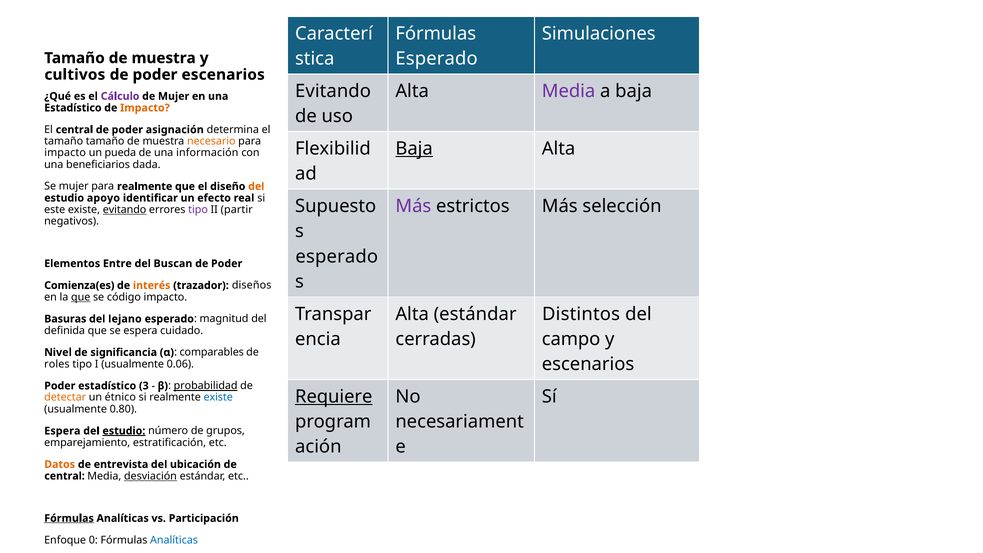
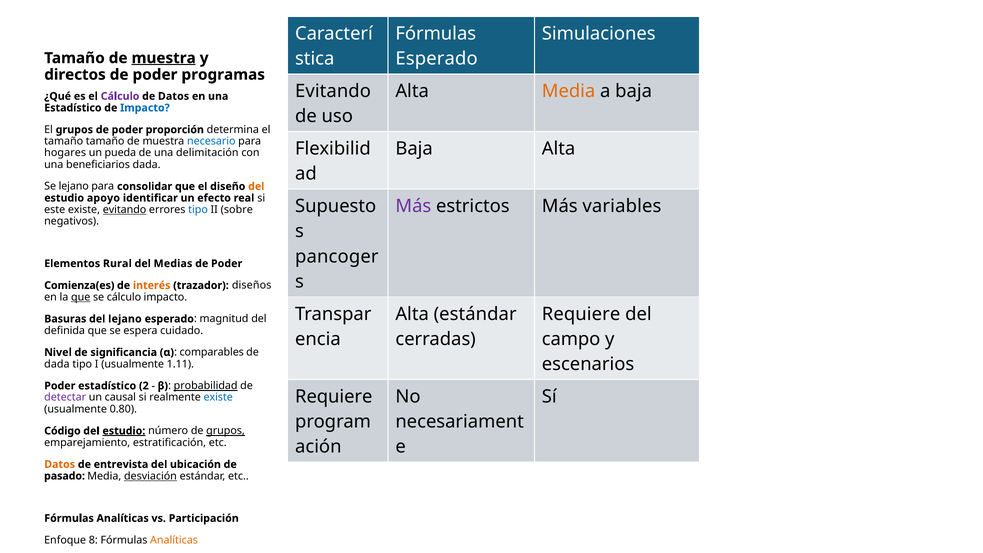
muestra underline: none -> present (164, 58)
cultivos: cultivos -> directos (75, 75)
poder escenarios: escenarios -> programas (223, 75)
Media colour: purple -> orange (569, 91)
de Mujer: Mujer -> Datos (174, 96)
Impacto colour: orange -> blue (145, 108)
El central: central -> grupos (74, 130)
poder asignación: asignación -> proporción (175, 130)
necesario colour: orange -> blue (211, 141)
Baja underline: present -> none (414, 149)
impacto: impacto -> hogares (65, 153)
información: información -> delimitación (207, 153)
Se mujer: mujer -> lejano (74, 186)
para realmente: realmente -> consolidar (145, 186)
Más selección: selección -> variables (622, 206)
tipo colour: purple -> blue (198, 210)
partir: partir -> sobre (237, 210)
esperado: esperado -> pancoger (337, 256)
Elementos Entre: Entre -> Rural (117, 264)
del Buscan: Buscan -> Medias (173, 264)
se código: código -> cálculo (124, 297)
Distintos: Distintos -> Requiere (581, 314)
roles: roles -> dada (57, 364)
0.06: 0.06 -> 1.11 (180, 364)
estadístico 3: 3 -> 2 (144, 386)
Requiere underline: present -> none (334, 397)
detectar colour: orange -> purple (65, 397)
étnico: étnico -> causal (120, 397)
Espera: Espera -> Código (62, 431)
grupos underline: none -> present (226, 431)
central: central -> pasado (65, 476)
Fórmulas underline: present -> none (69, 518)
0: 0 -> 8 (93, 540)
Analíticas colour: blue -> orange (174, 540)
